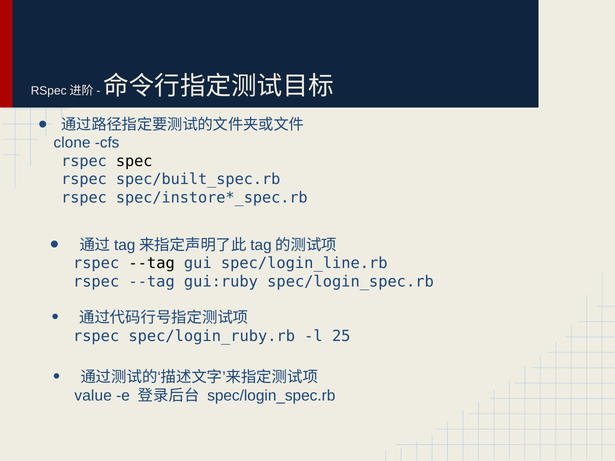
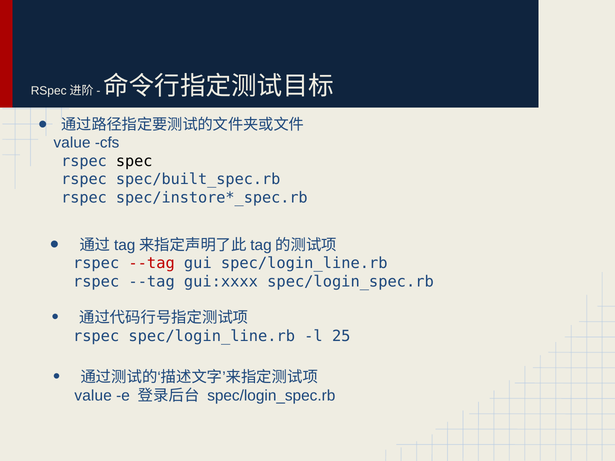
clone: clone -> value (72, 143)
--tag colour: black -> red (152, 264)
gui:ruby: gui:ruby -> gui:xxxx (221, 282)
rspec spec/login_ruby.rb: spec/login_ruby.rb -> spec/login_line.rb (212, 336)
